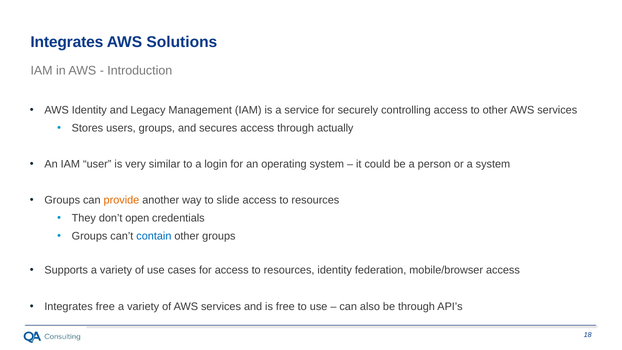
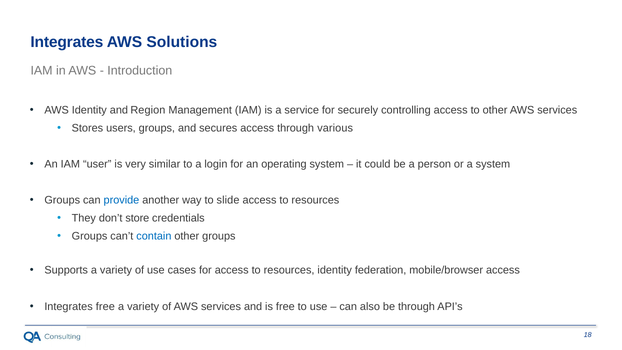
Legacy: Legacy -> Region (148, 110)
actually: actually -> various (335, 128)
provide colour: orange -> blue (121, 200)
open: open -> store (137, 218)
